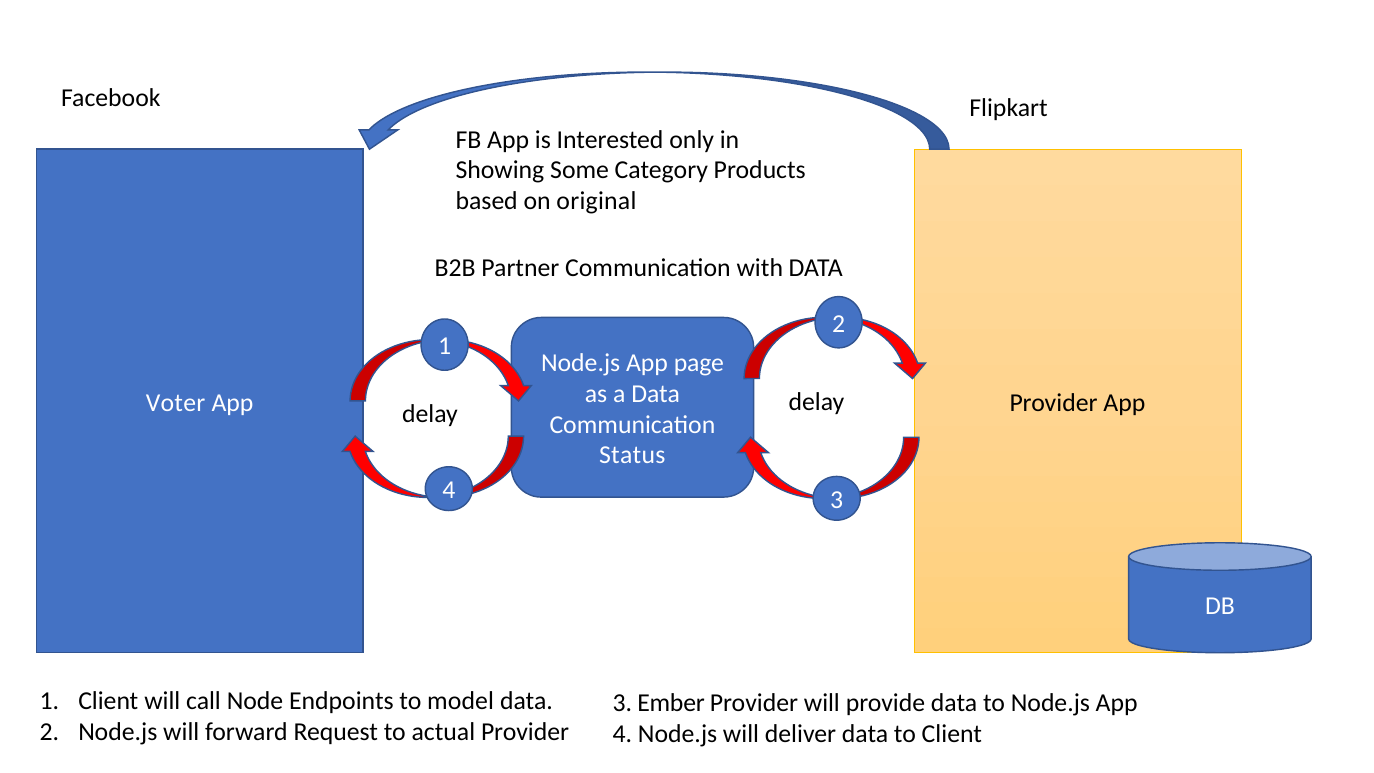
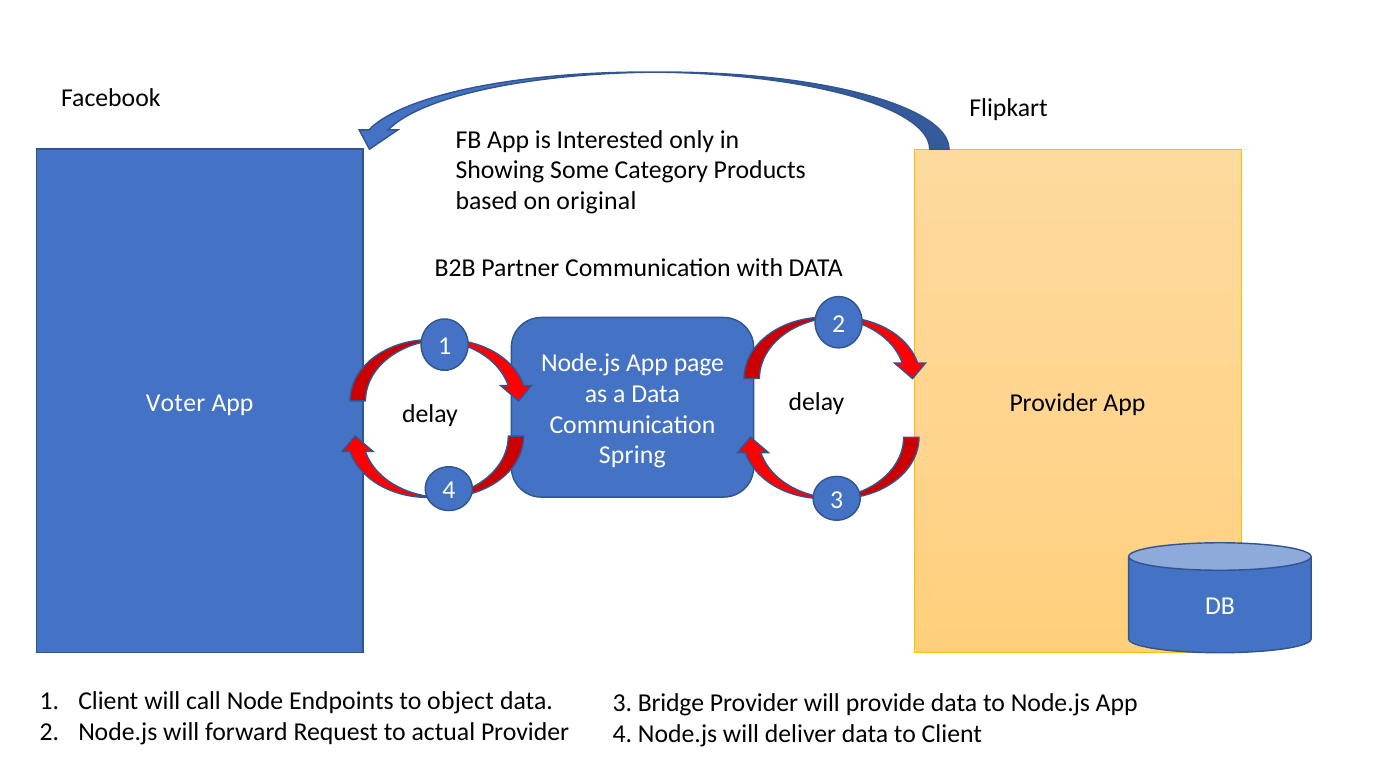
Status: Status -> Spring (632, 455)
model: model -> object (461, 700)
Ember: Ember -> Bridge (671, 703)
